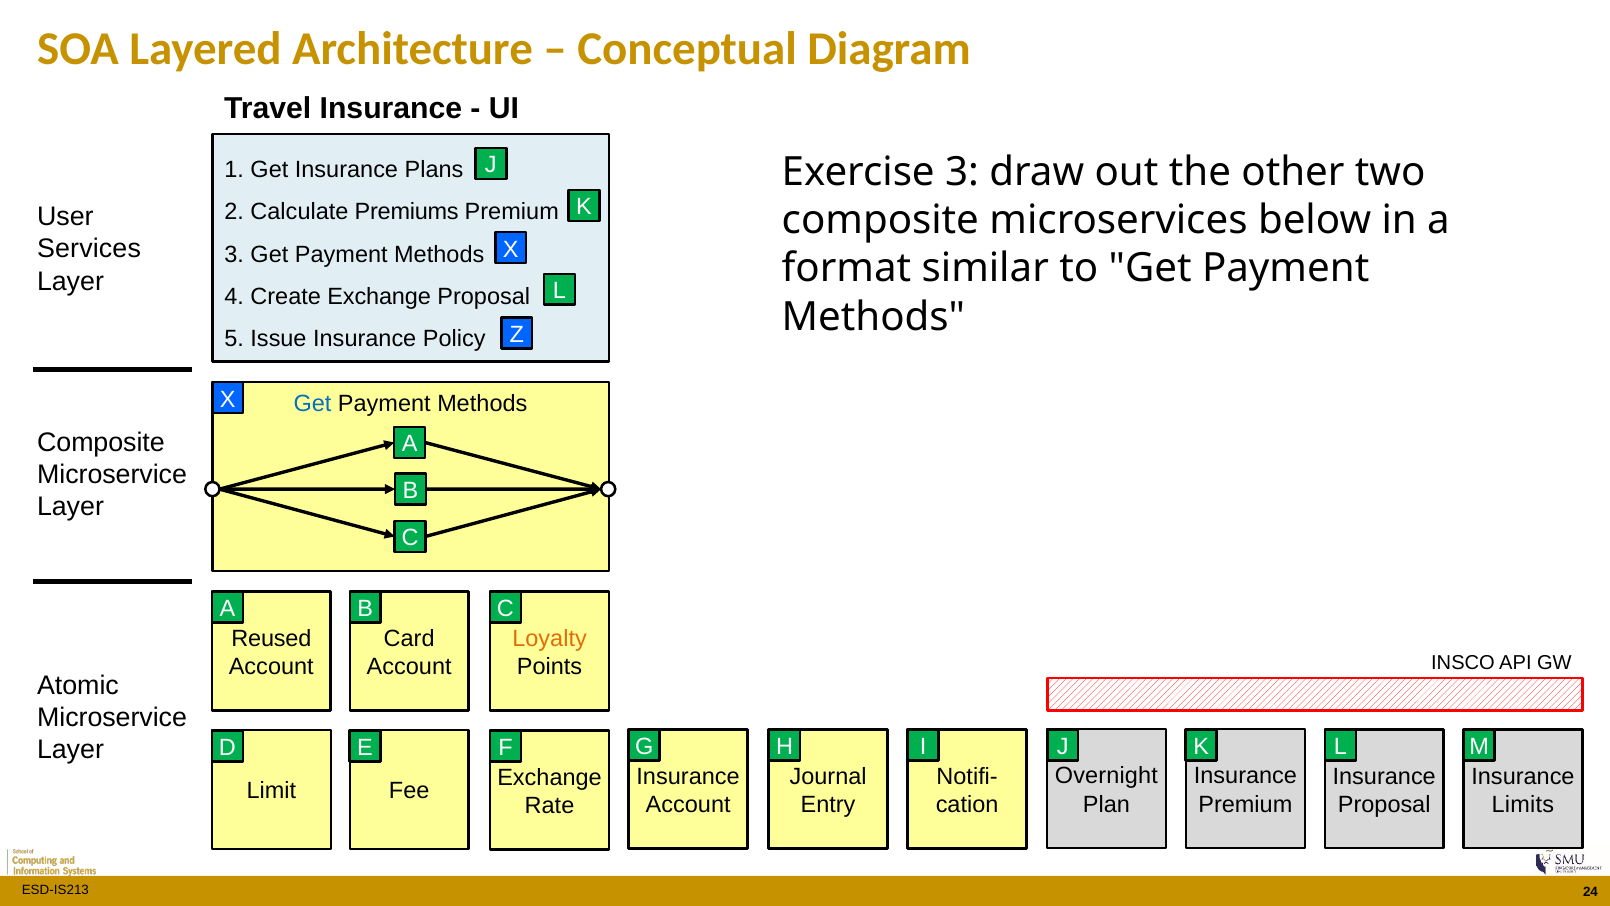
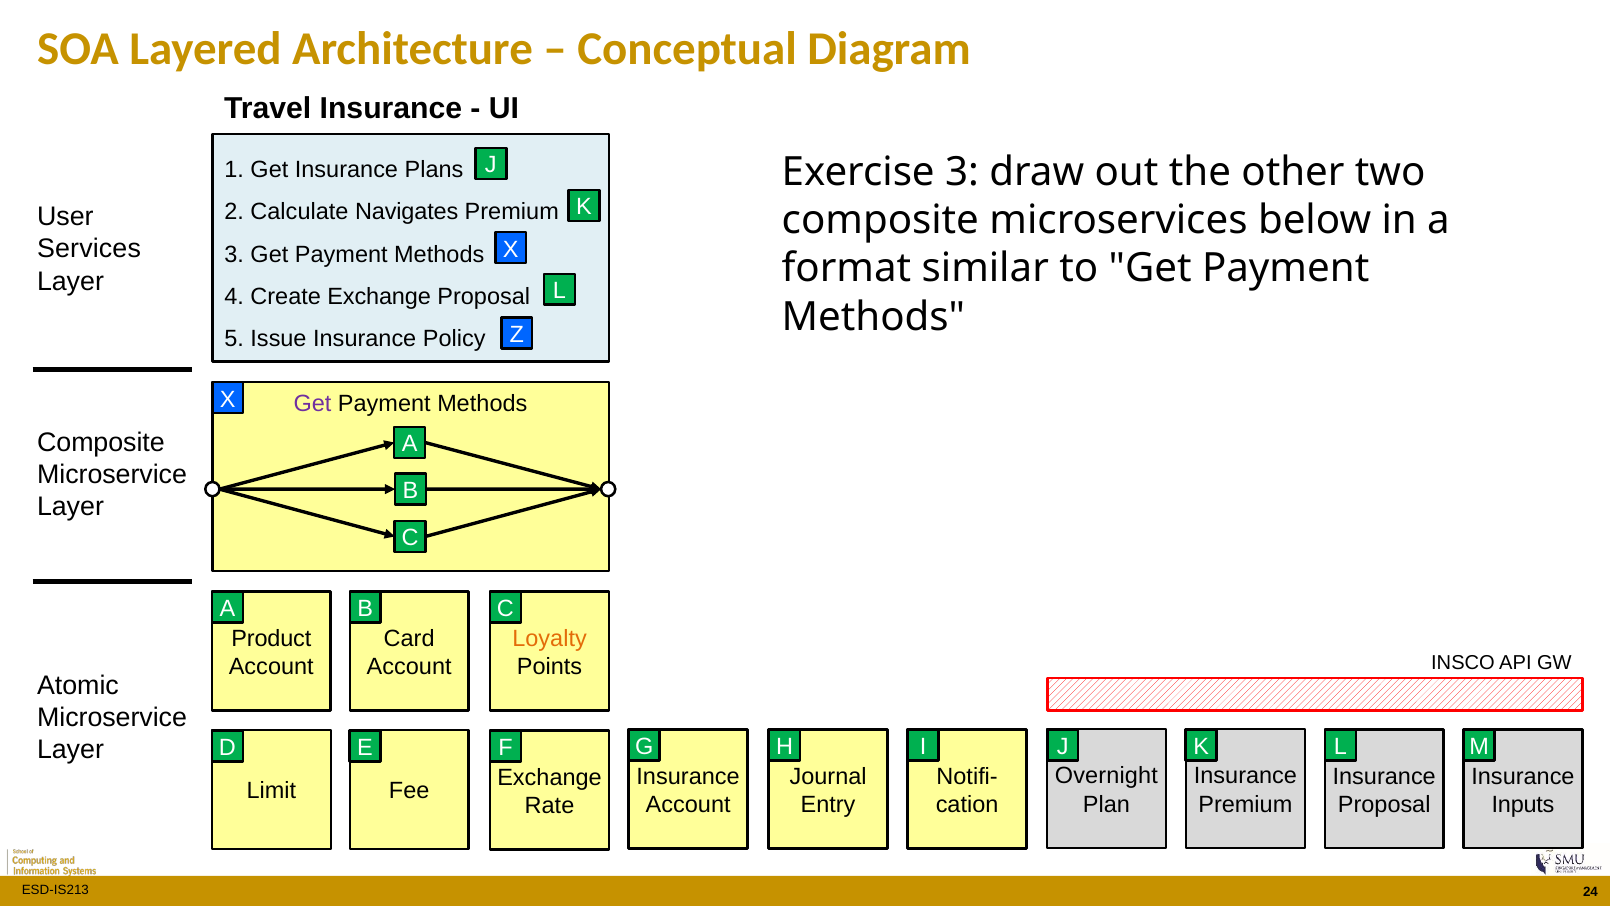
Premiums: Premiums -> Navigates (407, 212)
Get colour: blue -> purple (312, 404)
Reused: Reused -> Product (271, 638)
Limits: Limits -> Inputs (1523, 804)
